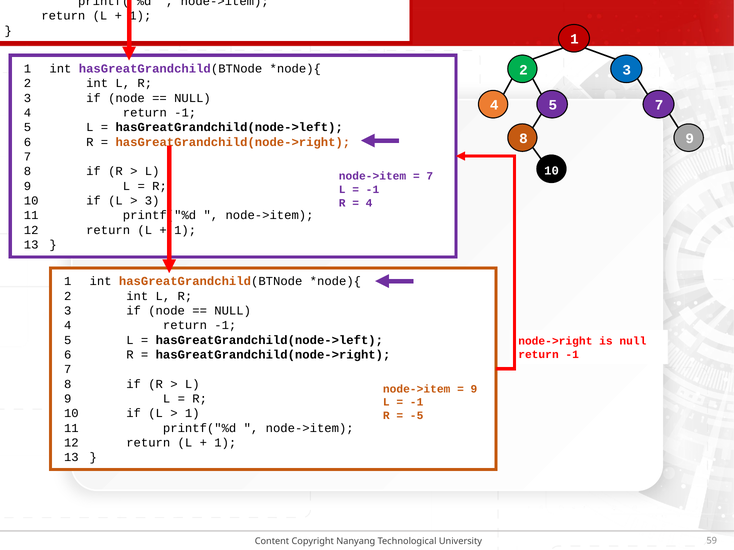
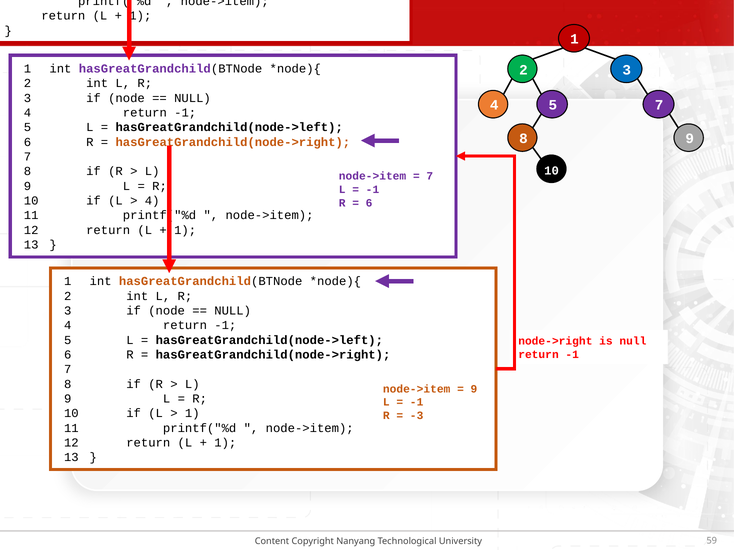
3: 3 -> 4 (152, 201)
4: 4 -> 6 (369, 203)
-5: -5 -> -3 (417, 416)
